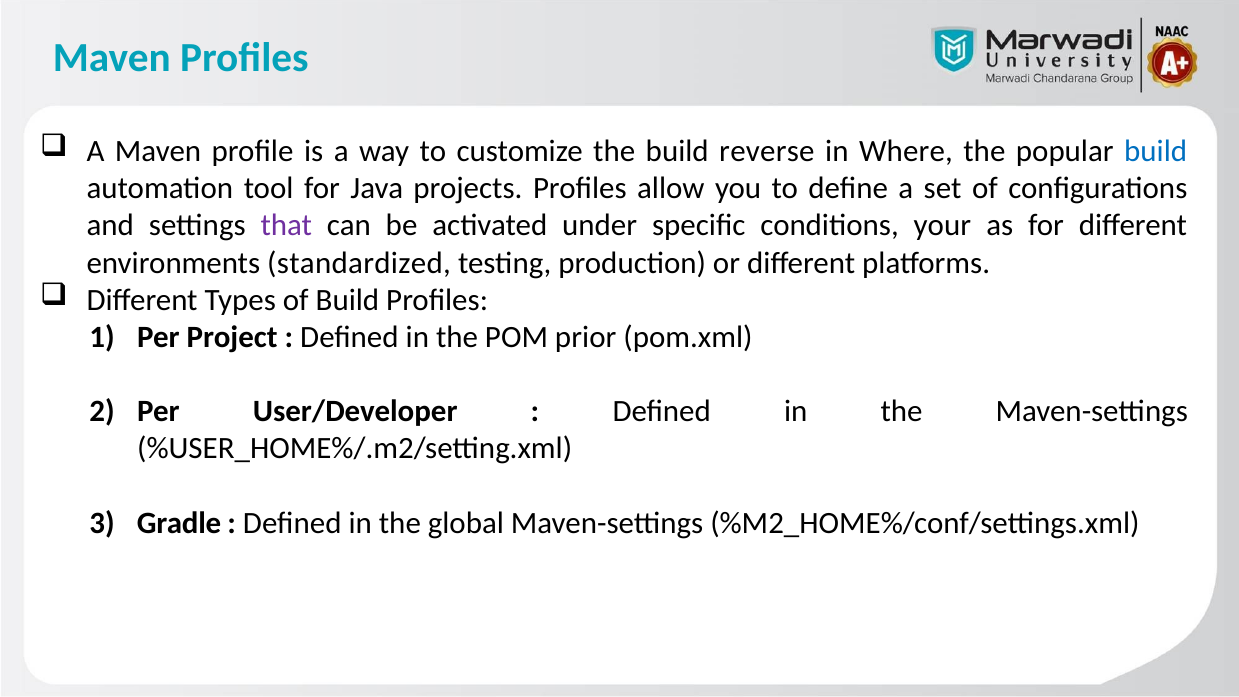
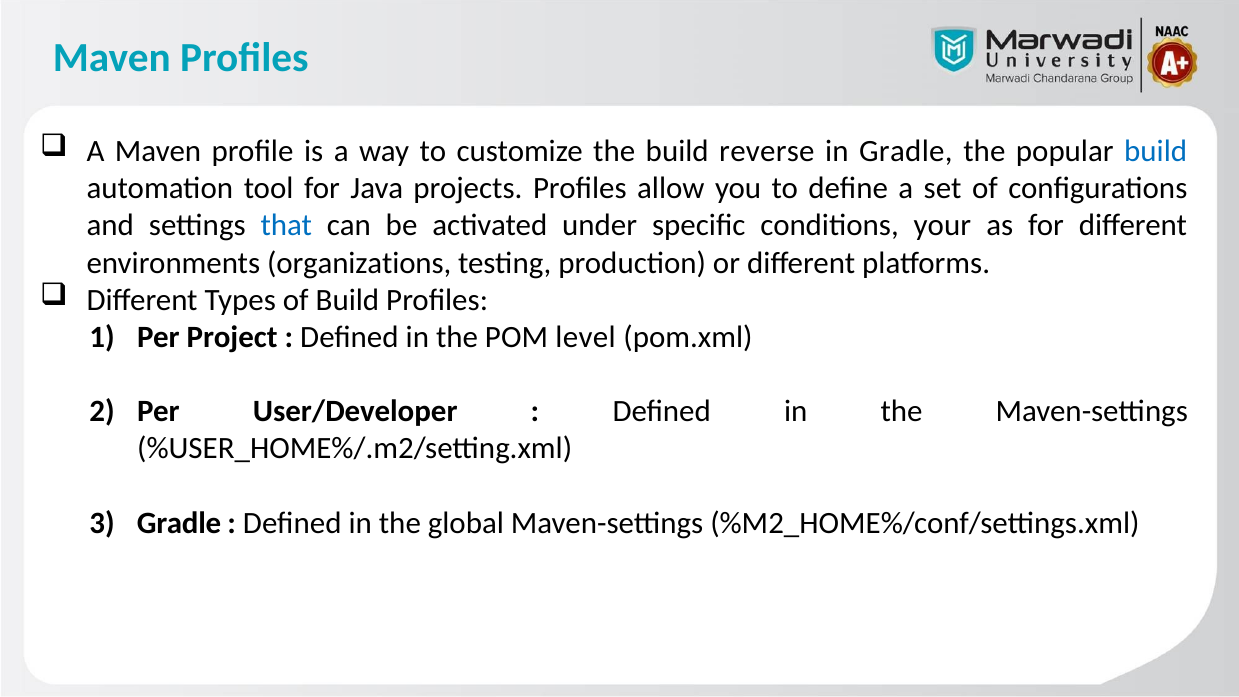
in Where: Where -> Gradle (906, 151)
that colour: purple -> blue (286, 226)
standardized: standardized -> organizations (359, 263)
prior: prior -> level (586, 337)
